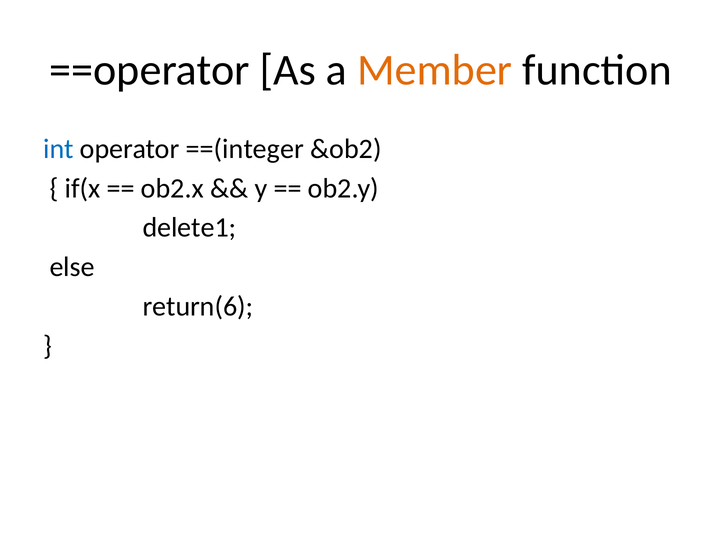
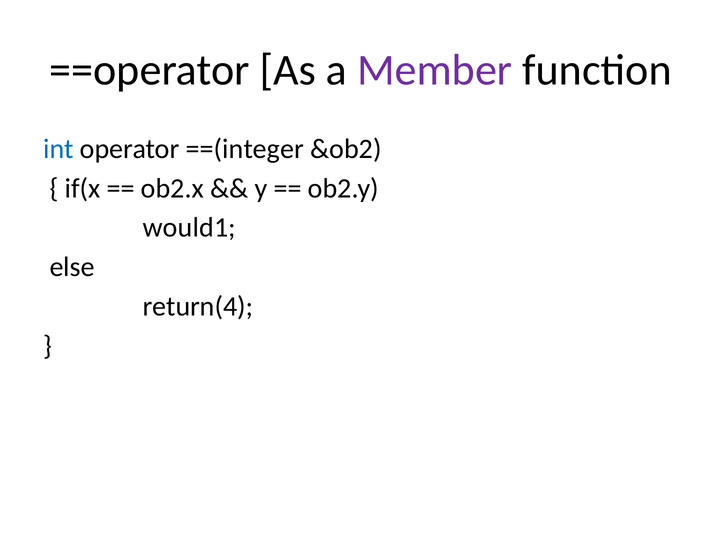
Member colour: orange -> purple (435, 70)
delete1: delete1 -> would1 (189, 227)
return(6: return(6 -> return(4 (198, 306)
